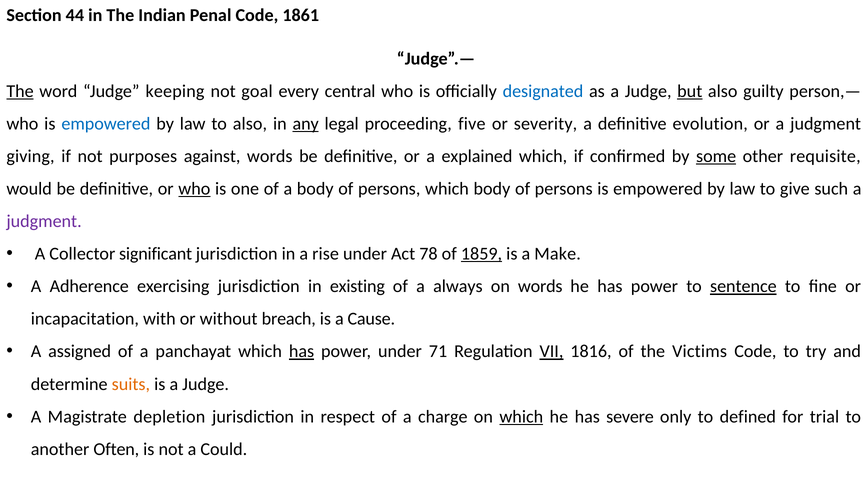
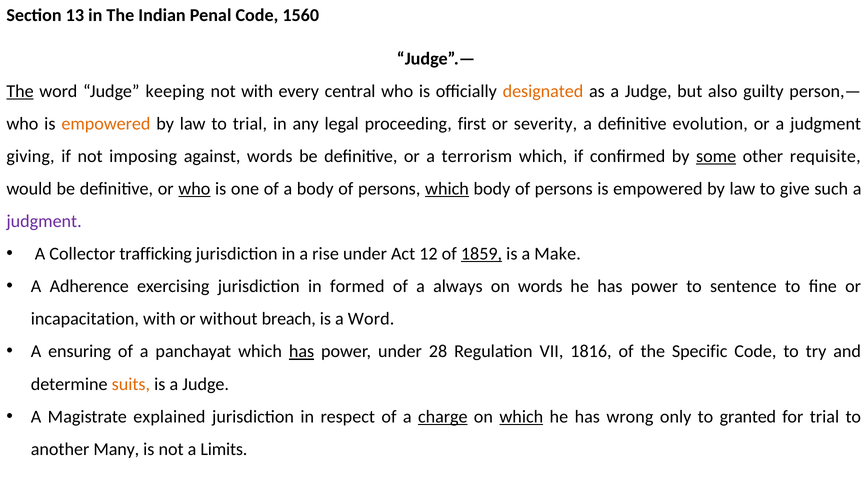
44: 44 -> 13 (75, 15)
1861: 1861 -> 1560 (301, 15)
not goal: goal -> with (257, 91)
designated colour: blue -> orange (543, 91)
but underline: present -> none (690, 91)
empowered colour: blue -> orange (106, 124)
to also: also -> trial (250, 124)
any underline: present -> none (306, 124)
five: five -> first (472, 124)
purposes: purposes -> imposing (143, 156)
explained: explained -> terrorism (477, 156)
which underline: none -> present (447, 189)
significant: significant -> trafficking (156, 254)
78: 78 -> 12 (428, 254)
existing: existing -> formed (357, 287)
sentence underline: present -> none (743, 287)
a Cause: Cause -> Word (371, 319)
assigned: assigned -> ensuring (80, 352)
71: 71 -> 28 (438, 352)
VII underline: present -> none (551, 352)
Victims: Victims -> Specific (700, 352)
depletion: depletion -> explained (169, 417)
charge underline: none -> present (443, 417)
severe: severe -> wrong (630, 417)
defined: defined -> granted (748, 417)
Often: Often -> Many (116, 449)
Could: Could -> Limits (224, 449)
